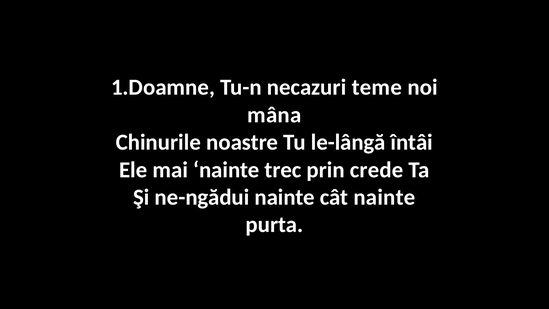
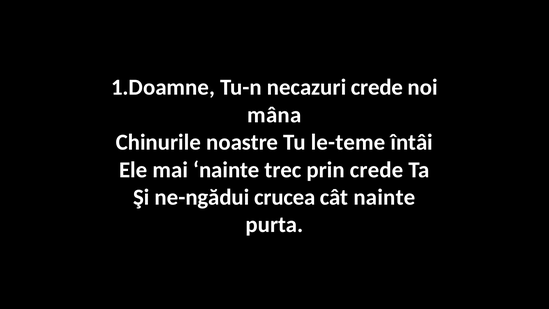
necazuri teme: teme -> crede (377, 87)
le-lângă: le-lângă -> le-teme (348, 142)
ne-ngădui nainte: nainte -> crucea (285, 197)
